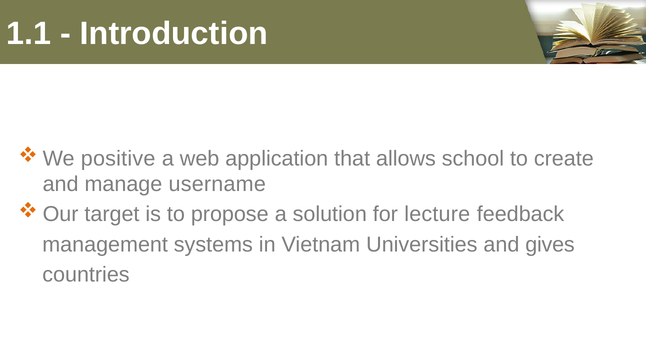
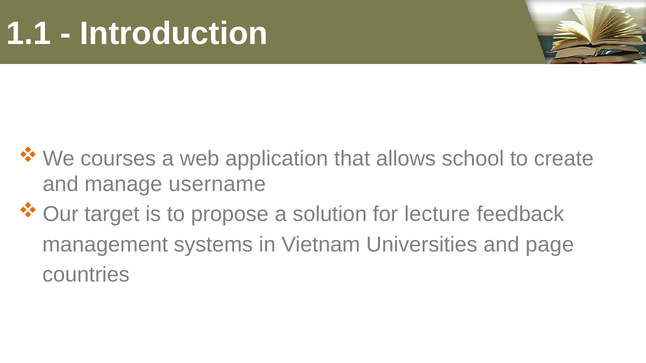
positive: positive -> courses (118, 159)
gives: gives -> page (550, 245)
